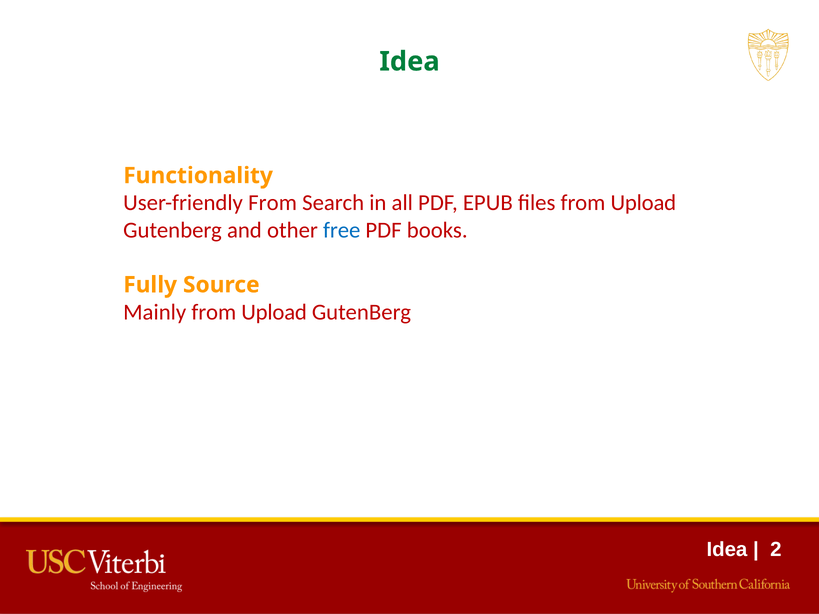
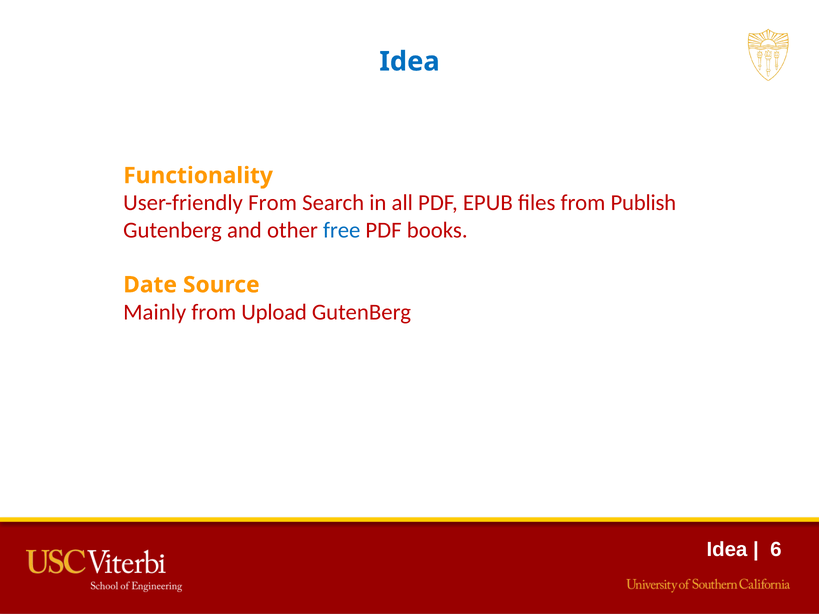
Idea colour: green -> blue (409, 62)
files from Upload: Upload -> Publish (643, 203)
Fully: Fully -> Date (150, 285)
2: 2 -> 6 (776, 550)
